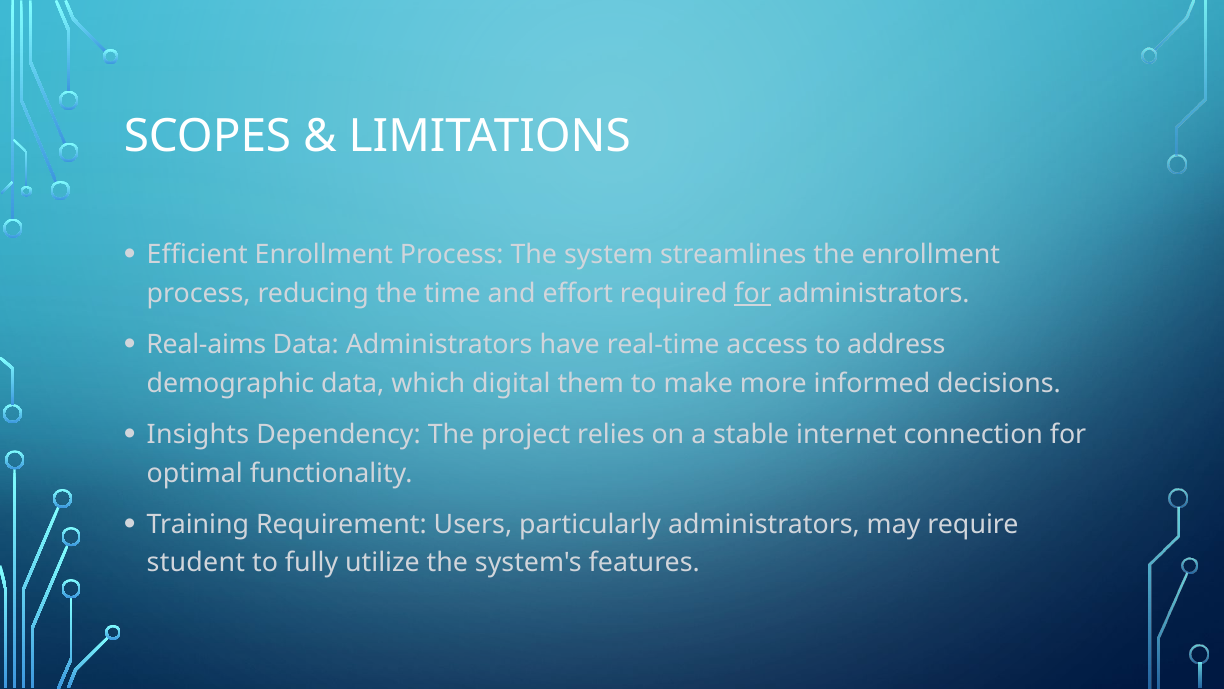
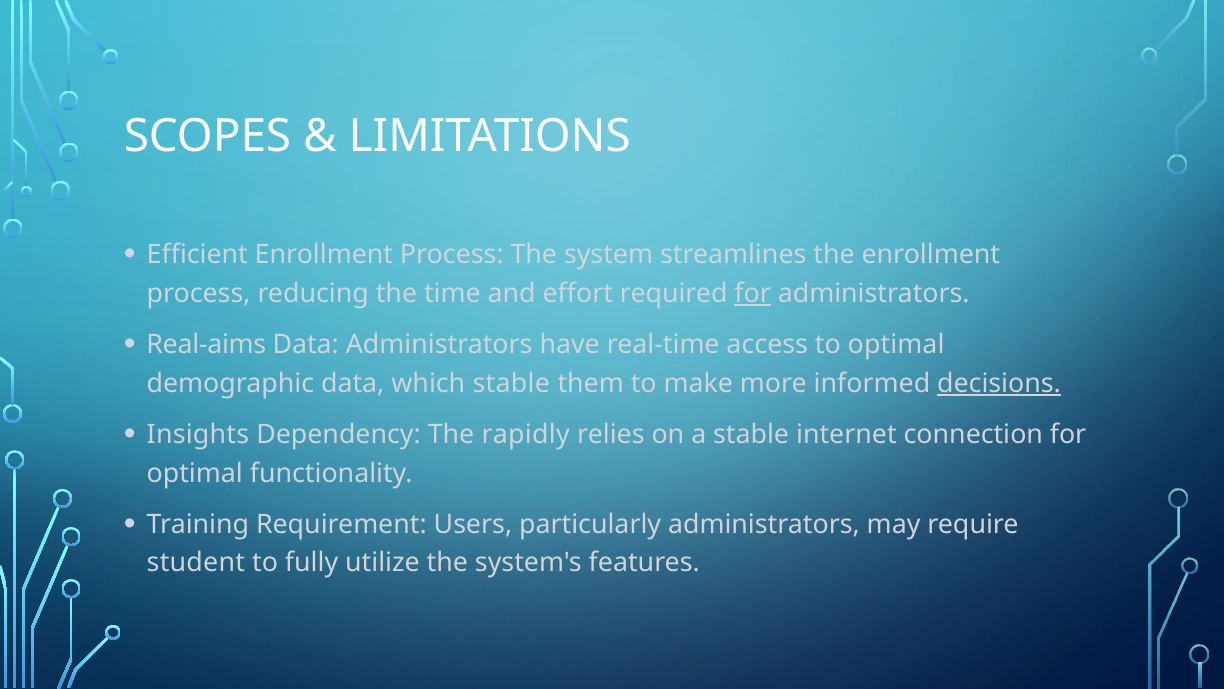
to address: address -> optimal (896, 345)
which digital: digital -> stable (511, 383)
decisions underline: none -> present (999, 383)
project: project -> rapidly (526, 434)
